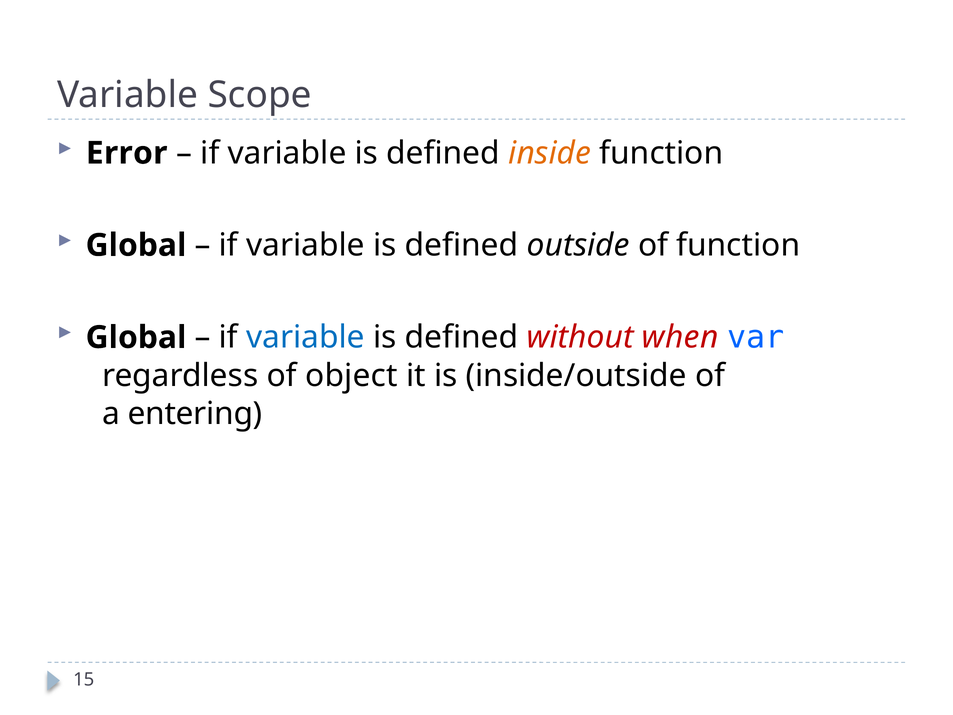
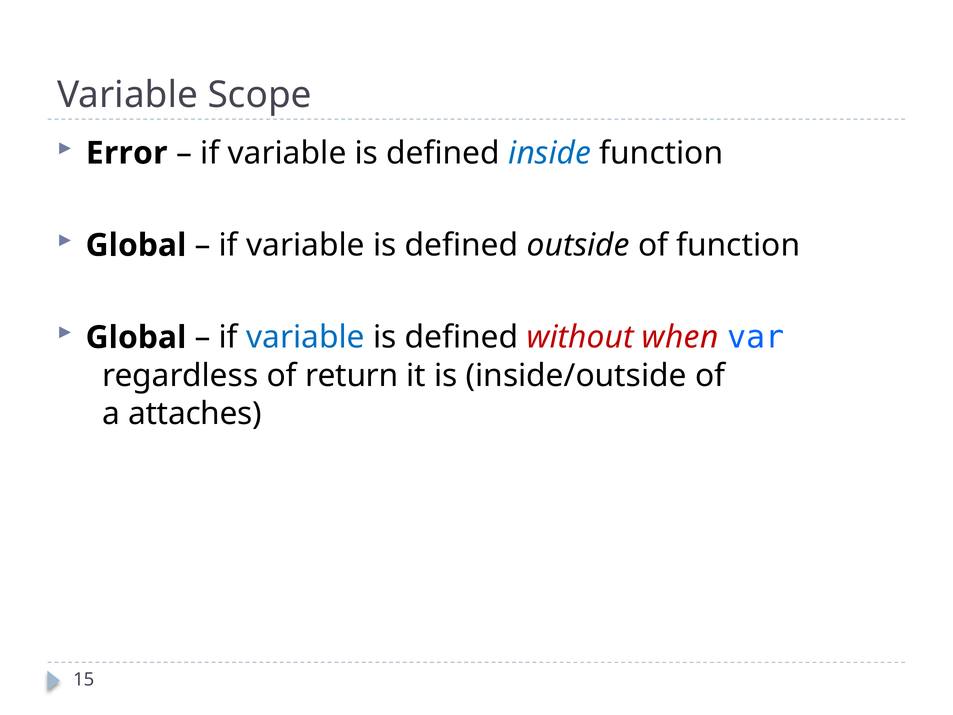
inside colour: orange -> blue (550, 153)
object: object -> return (352, 375)
entering: entering -> attaches (195, 414)
